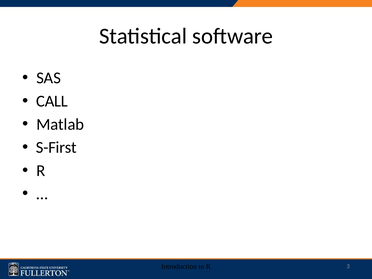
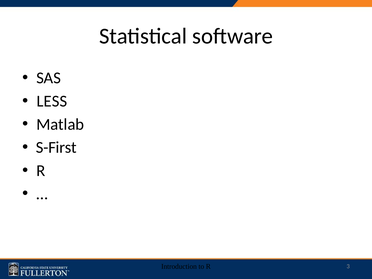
CALL: CALL -> LESS (52, 101)
